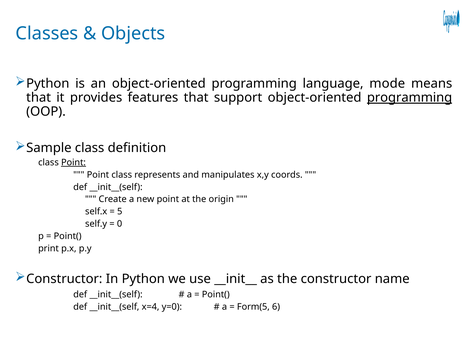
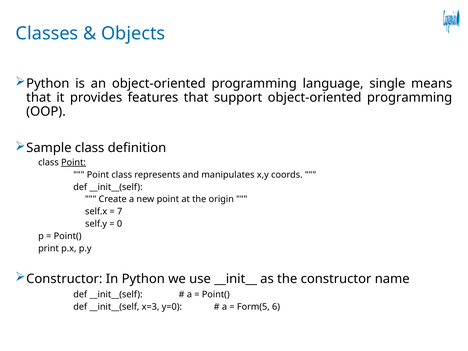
mode: mode -> single (387, 83)
programming underline: present -> none (410, 98)
5: 5 -> 7 (120, 212)
x=4: x=4 -> x=3 (151, 307)
